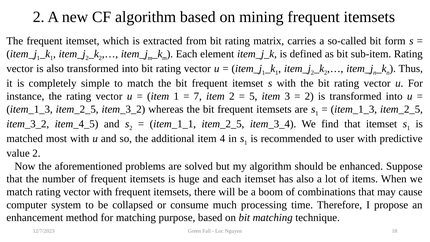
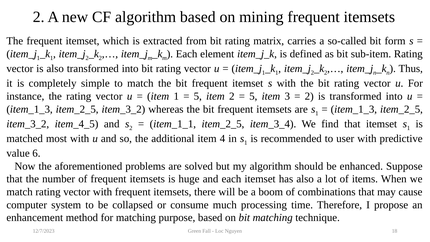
7: 7 -> 5 (198, 96)
value 2: 2 -> 6 (36, 153)
